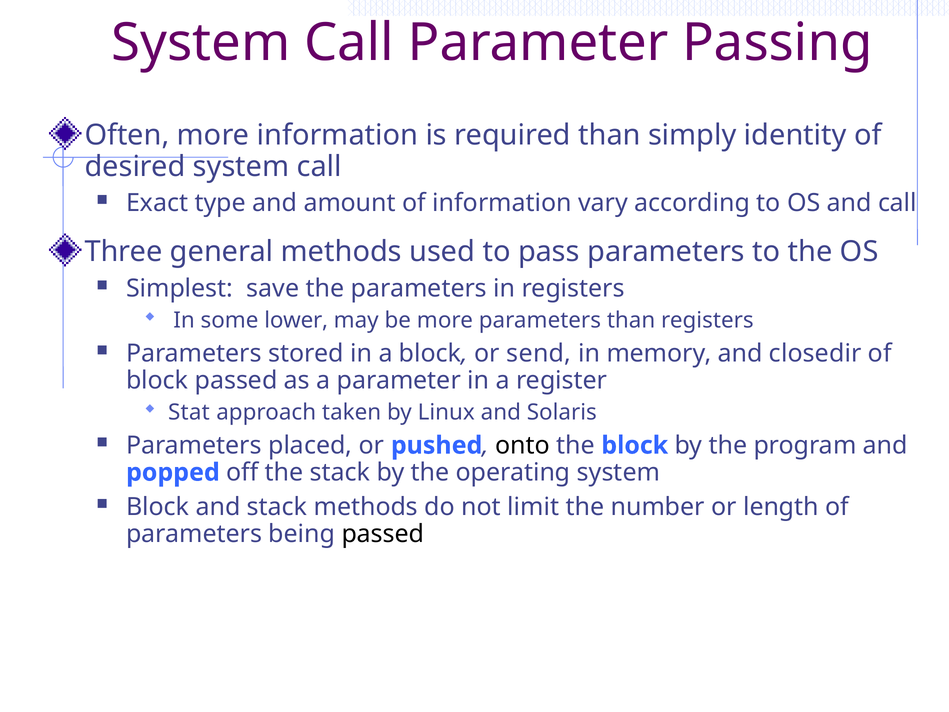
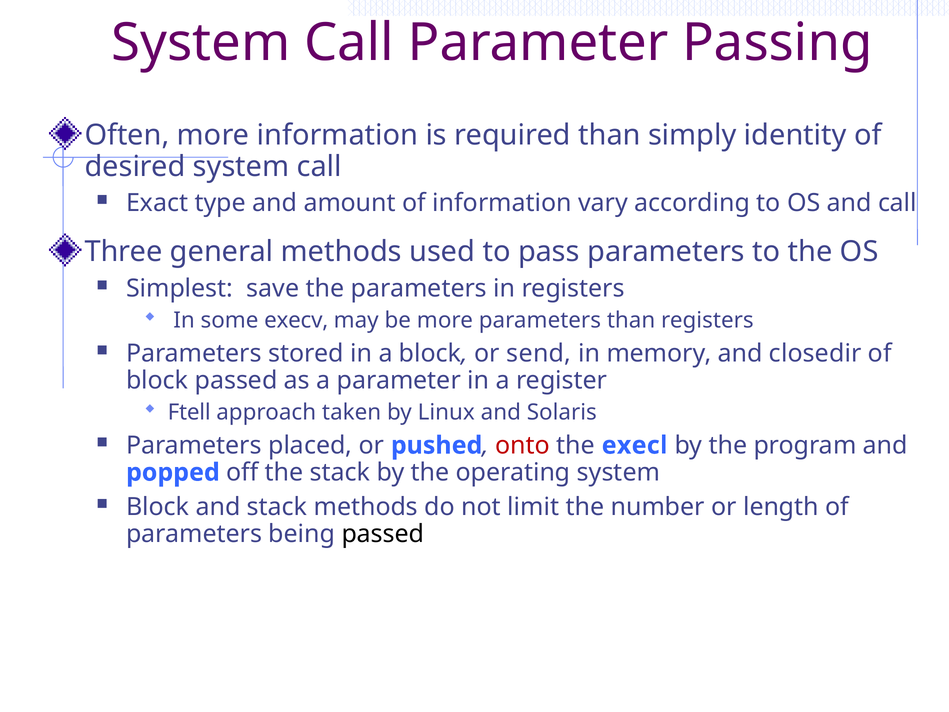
lower: lower -> execv (296, 320)
Stat: Stat -> Ftell (189, 412)
onto colour: black -> red (523, 445)
the block: block -> execl (635, 445)
